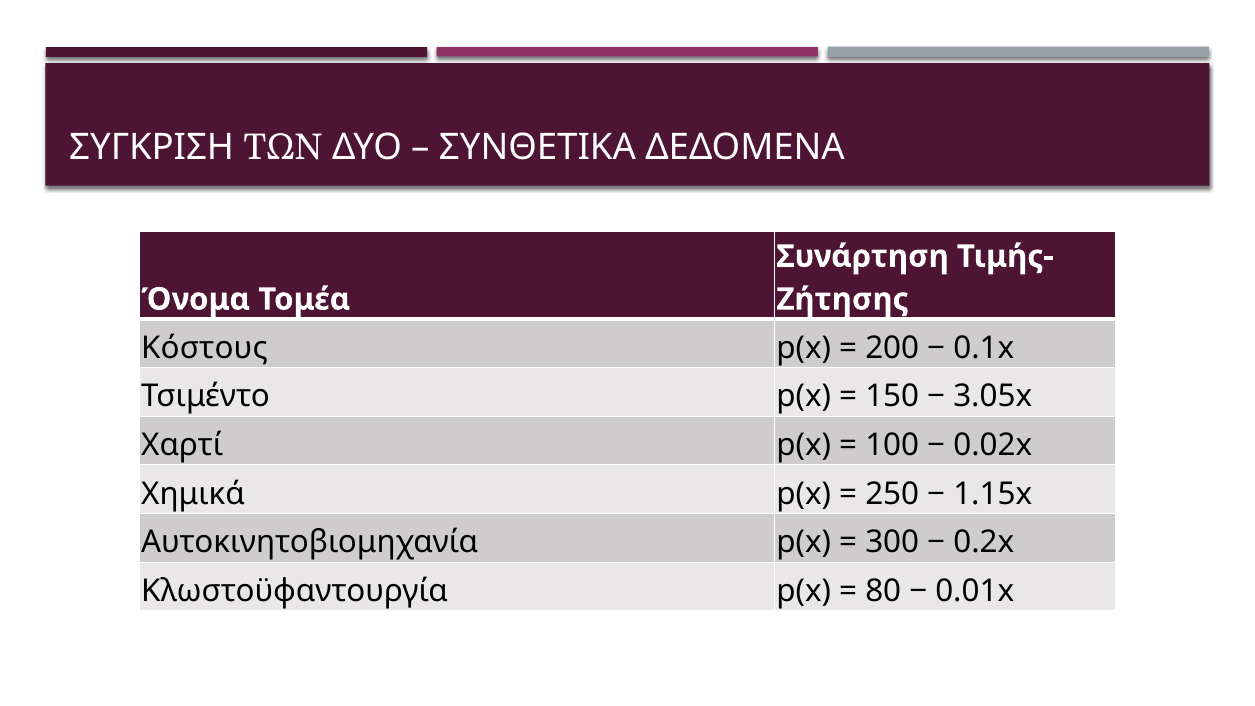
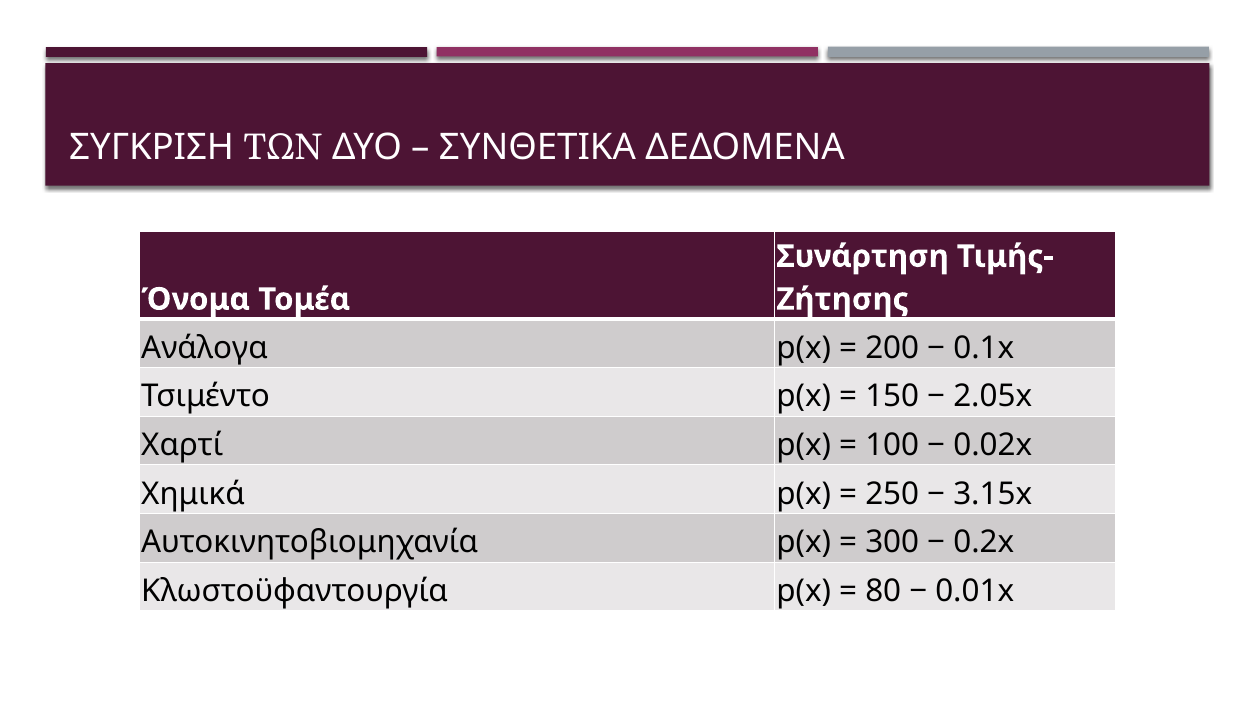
Κόστους: Κόστους -> Ανάλογα (205, 348)
3.05x: 3.05x -> 2.05x (993, 397)
1.15x: 1.15x -> 3.15x (993, 494)
